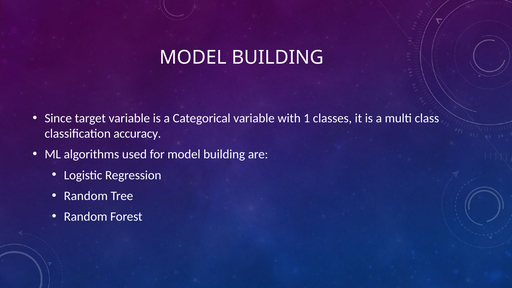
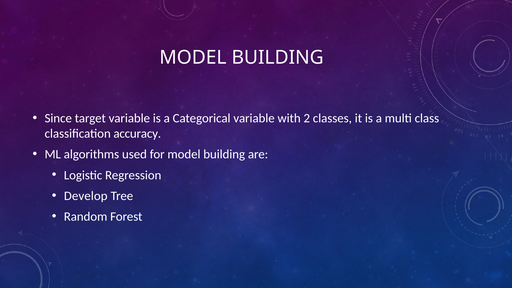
1: 1 -> 2 (307, 118)
Random: Random -> Develop (86, 196)
